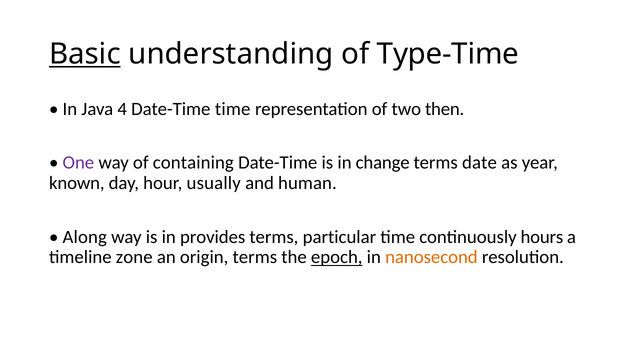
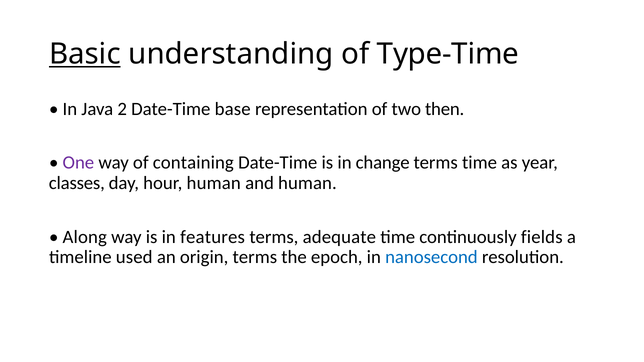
4: 4 -> 2 (122, 109)
Date-Time time: time -> base (233, 109)
terms date: date -> time (480, 163)
known: known -> classes (77, 183)
hour usually: usually -> human (214, 183)
provides: provides -> features (213, 237)
particular: particular -> adequate (339, 237)
hours: hours -> fields (542, 237)
zone: zone -> used (134, 257)
epoch underline: present -> none (337, 257)
nanosecond colour: orange -> blue (431, 257)
